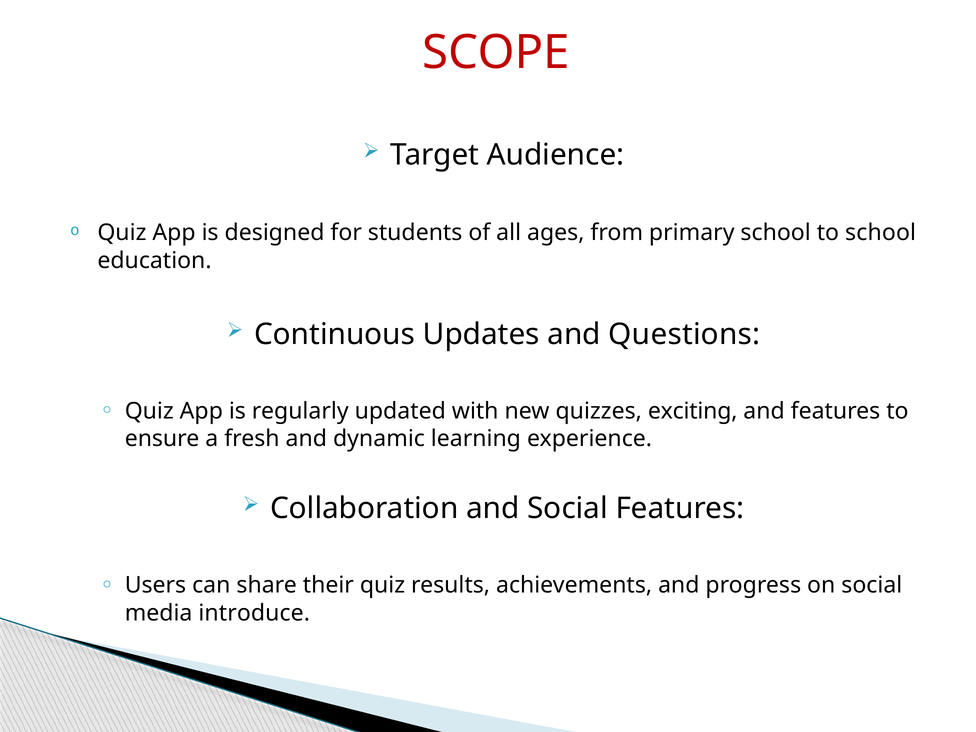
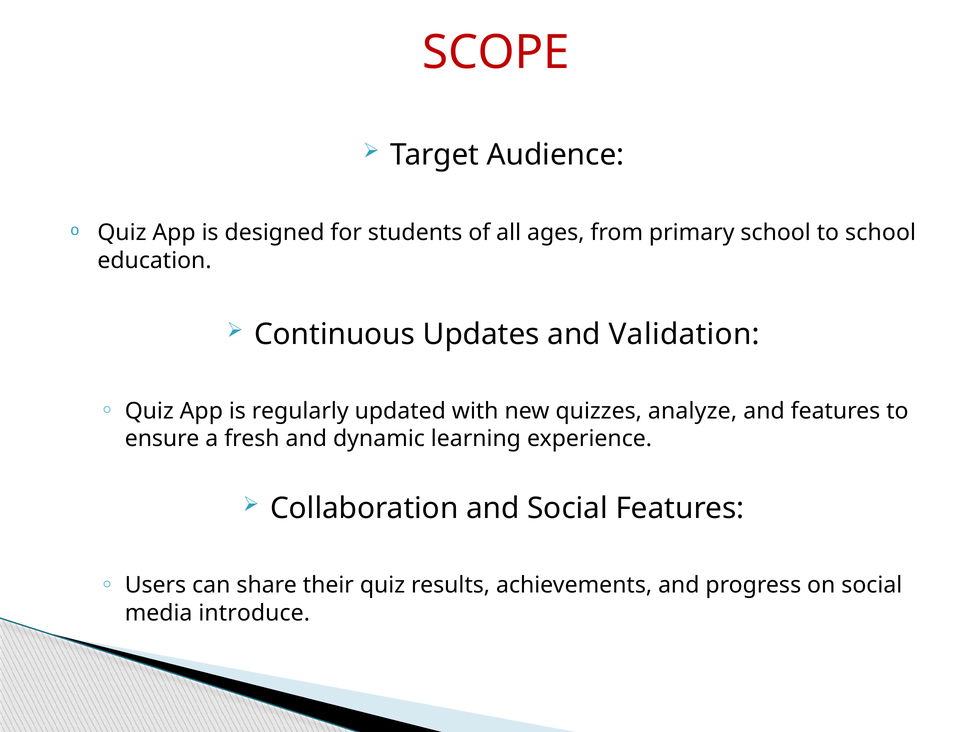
Questions: Questions -> Validation (684, 334)
exciting: exciting -> analyze (692, 411)
